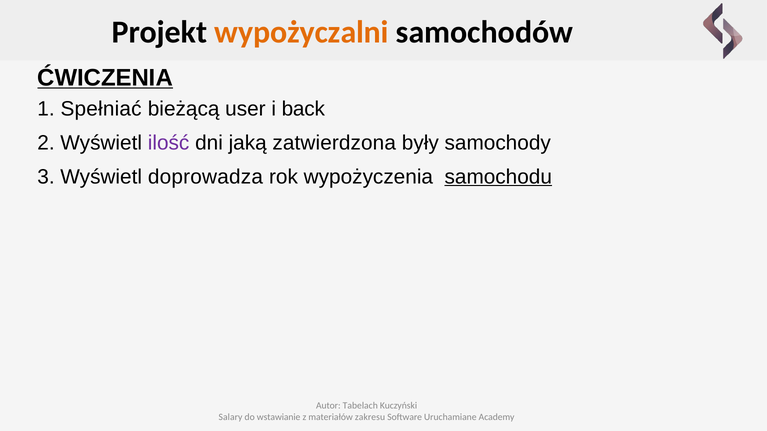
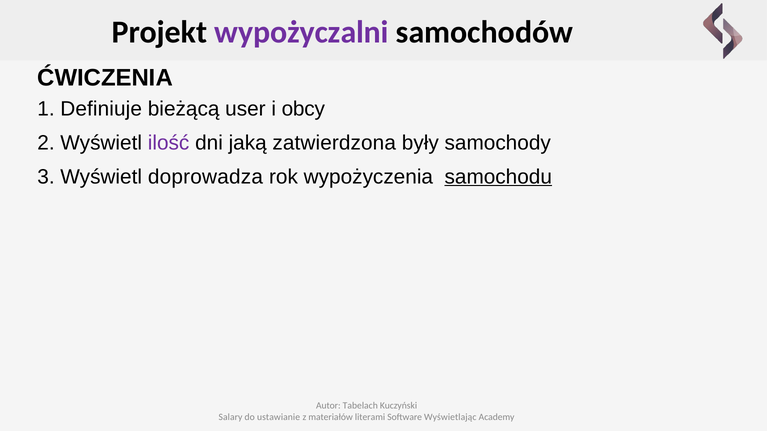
wypożyczalni colour: orange -> purple (302, 32)
ĆWICZENIA underline: present -> none (105, 78)
Spełniać: Spełniać -> Definiuje (101, 109)
back: back -> obcy (303, 109)
wstawianie: wstawianie -> ustawianie (279, 418)
zakresu: zakresu -> literami (370, 418)
Uruchamiane: Uruchamiane -> Wyświetlając (450, 418)
